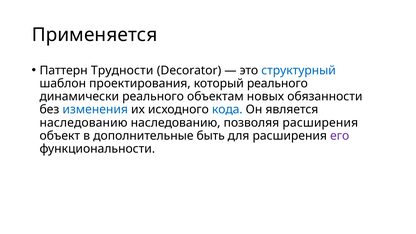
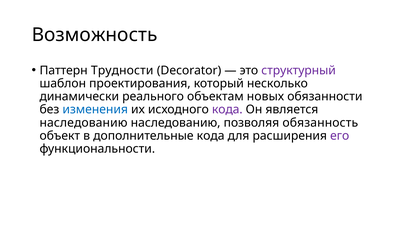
Применяется: Применяется -> Возможность (95, 35)
структурный colour: blue -> purple (299, 70)
который реального: реального -> несколько (277, 83)
кода colour: blue -> purple (227, 110)
позволяя расширения: расширения -> обязанность (320, 123)
дополнительные быть: быть -> кода (211, 136)
